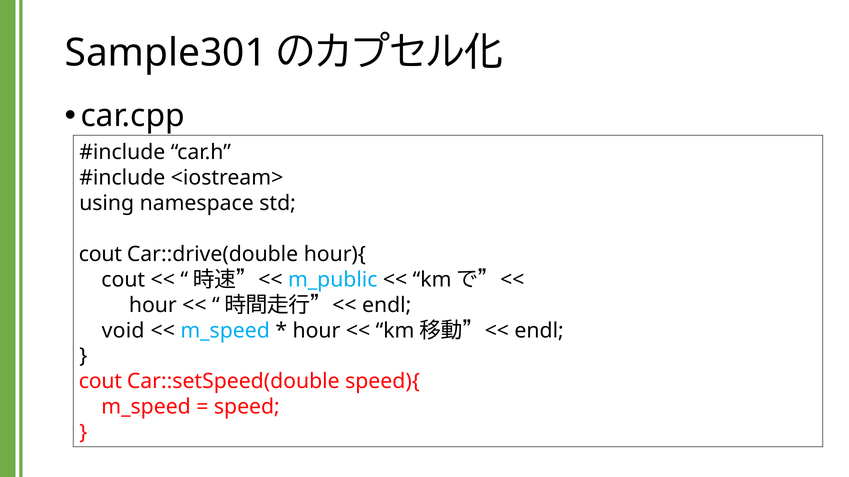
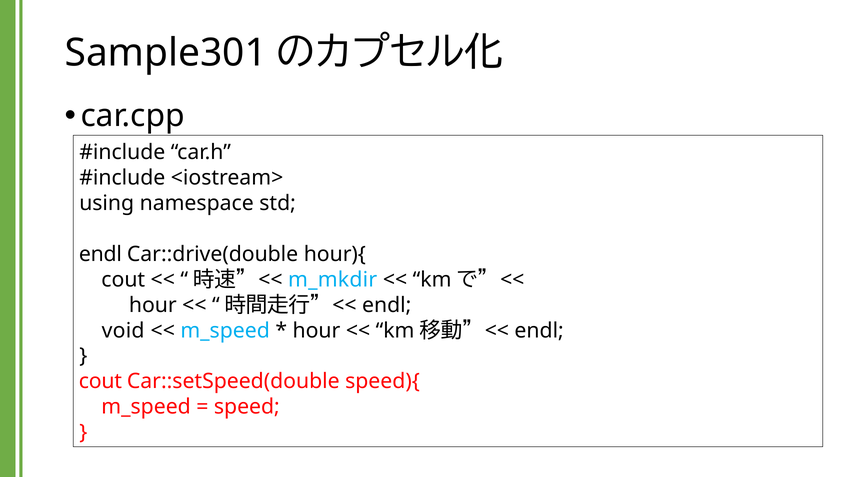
cout: cout -> endl (100, 254)
m_public: m_public -> m_mkdir (333, 280)
